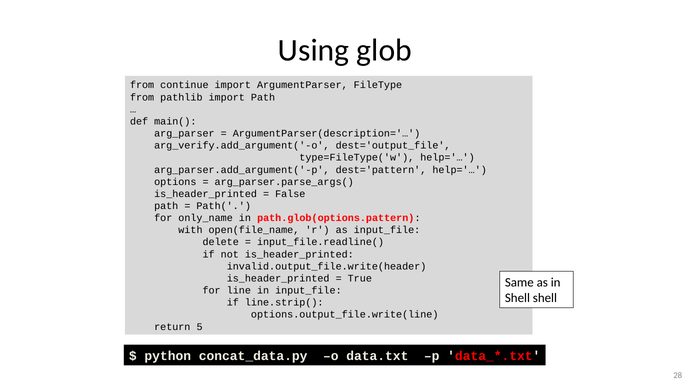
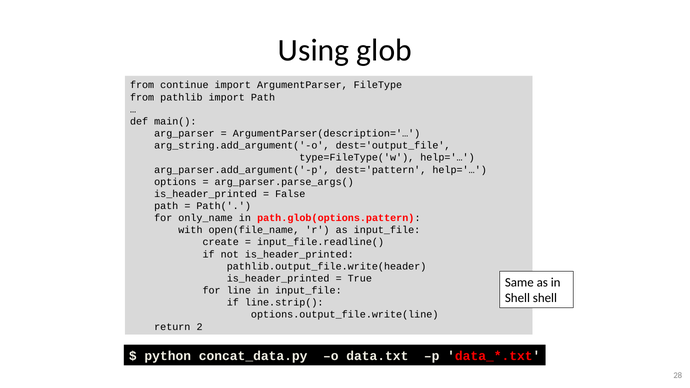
arg_verify.add_argument('-o: arg_verify.add_argument('-o -> arg_string.add_argument('-o (242, 146)
delete: delete -> create (221, 242)
invalid.output_file.write(header: invalid.output_file.write(header -> pathlib.output_file.write(header (327, 266)
5: 5 -> 2 (200, 327)
